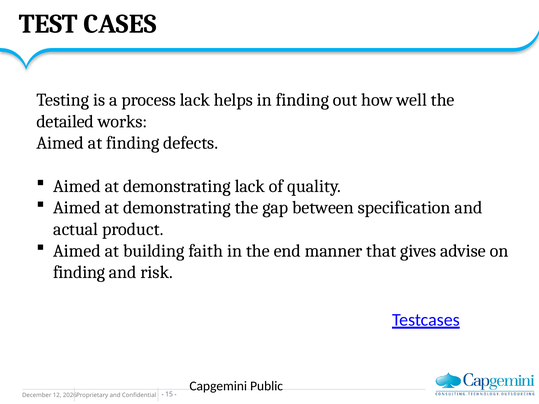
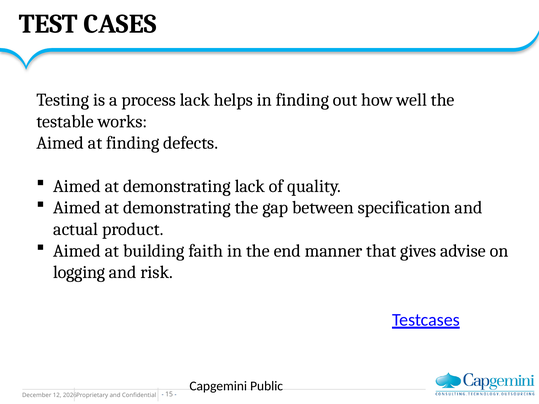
detailed: detailed -> testable (65, 122)
finding: finding -> logging (79, 273)
